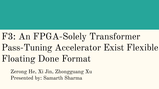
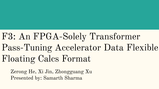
Exist: Exist -> Data (114, 48)
Done: Done -> Calcs (49, 59)
